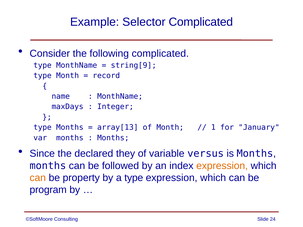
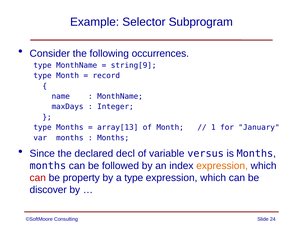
Selector Complicated: Complicated -> Subprogram (201, 22)
following complicated: complicated -> occurrences (160, 53)
they: they -> decl (126, 154)
can colour: orange -> red (38, 178)
program: program -> discover (48, 190)
